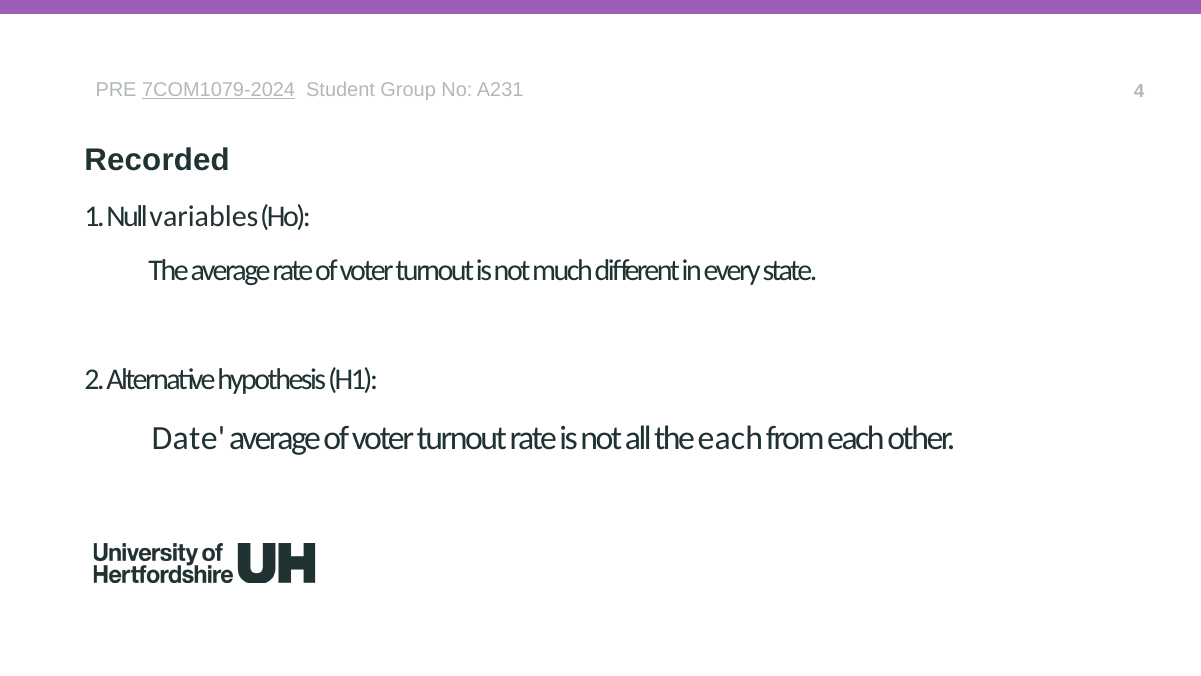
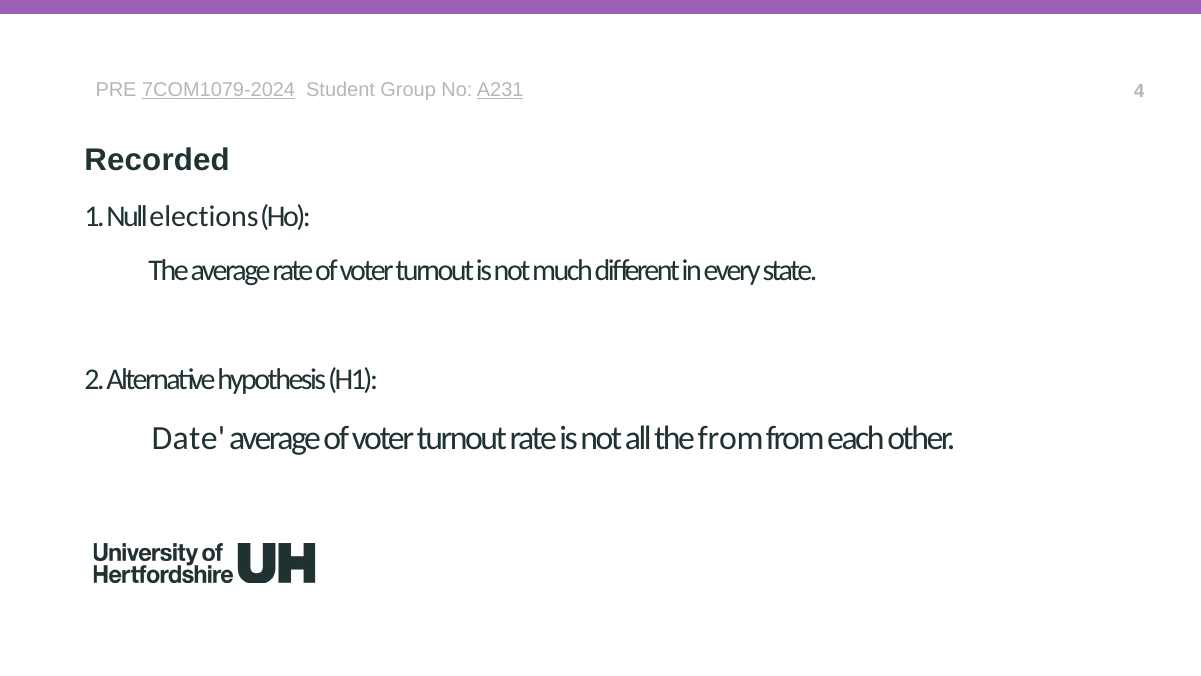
A231 underline: none -> present (500, 90)
variables: variables -> elections (204, 217)
the each: each -> from (731, 438)
